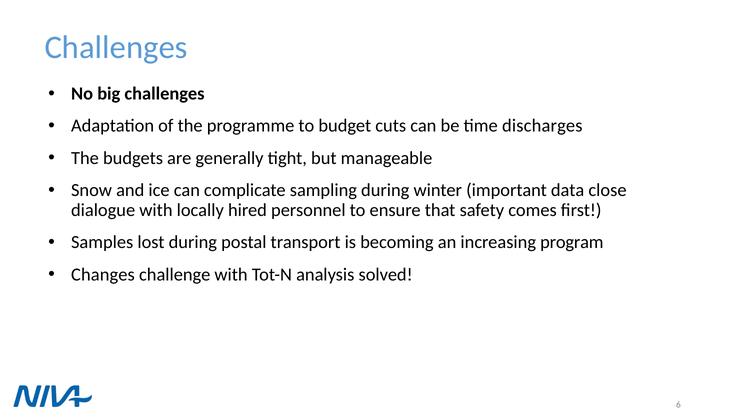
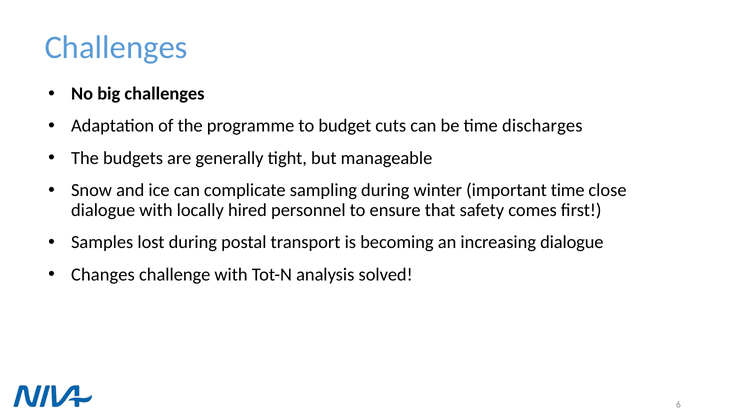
important data: data -> time (568, 190)
increasing program: program -> dialogue (572, 242)
